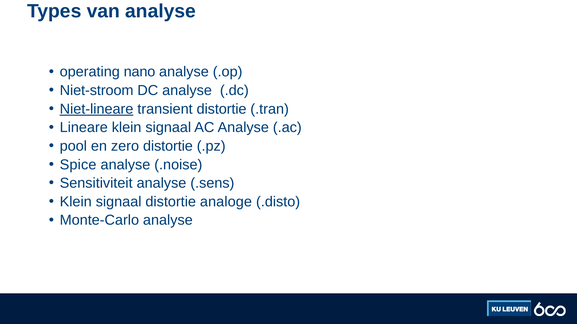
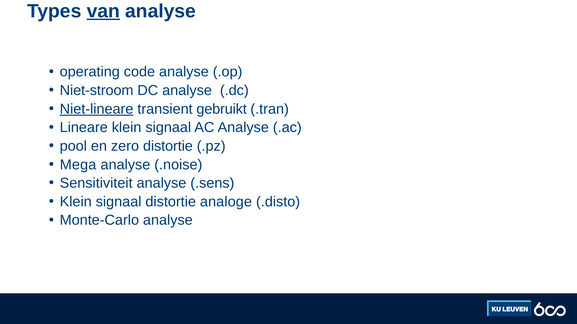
van underline: none -> present (103, 11)
nano: nano -> code (139, 72)
transient distortie: distortie -> gebruikt (222, 109)
Spice: Spice -> Mega (78, 165)
